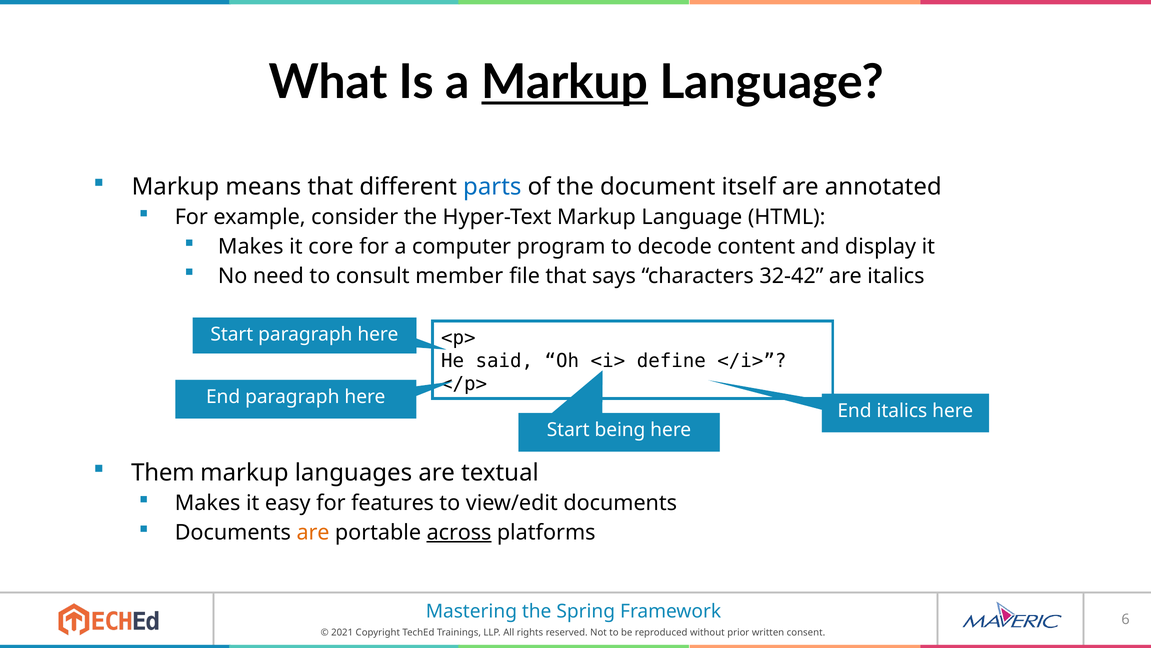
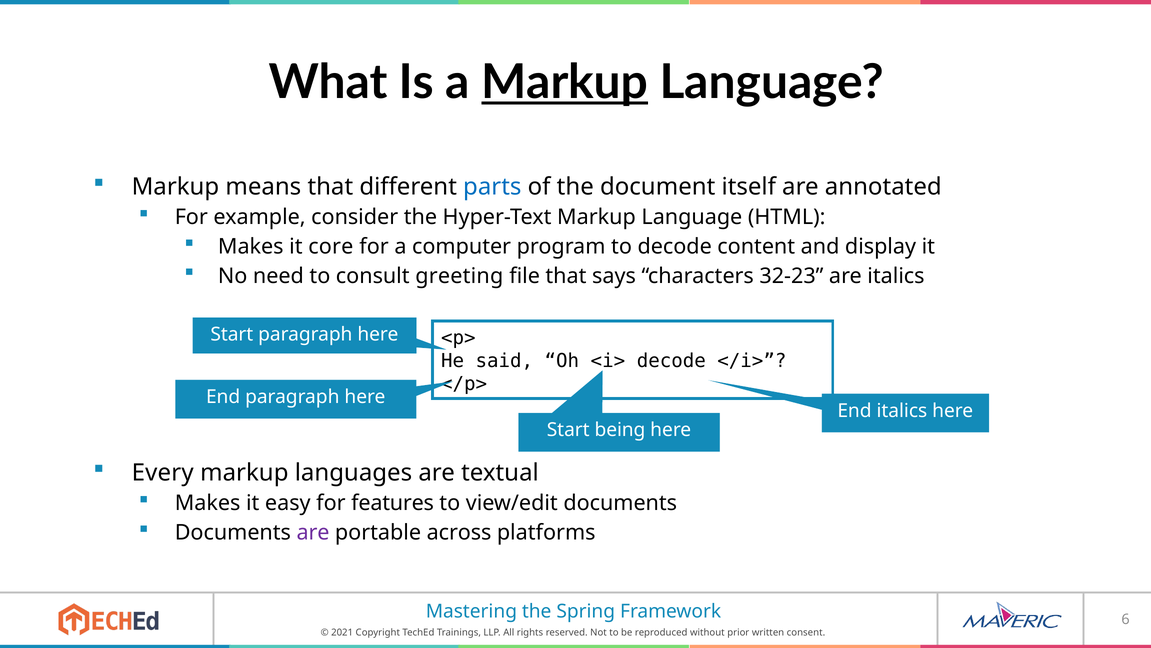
member: member -> greeting (459, 276)
32-42: 32-42 -> 32-23 (791, 276)
<i> define: define -> decode (671, 361)
Them: Them -> Every (163, 472)
are colour: orange -> purple (313, 532)
across underline: present -> none (459, 532)
